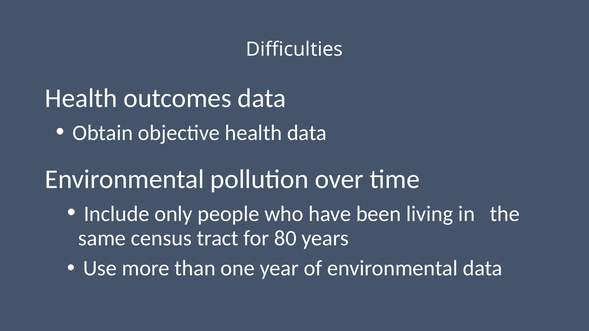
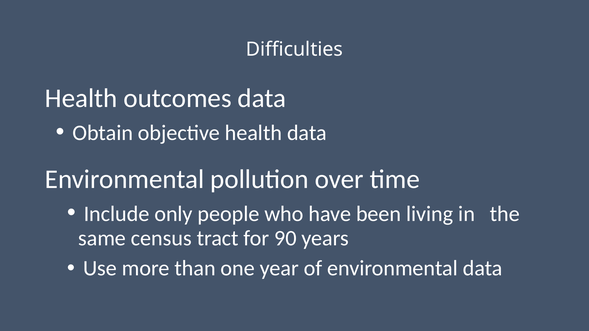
80: 80 -> 90 (285, 239)
